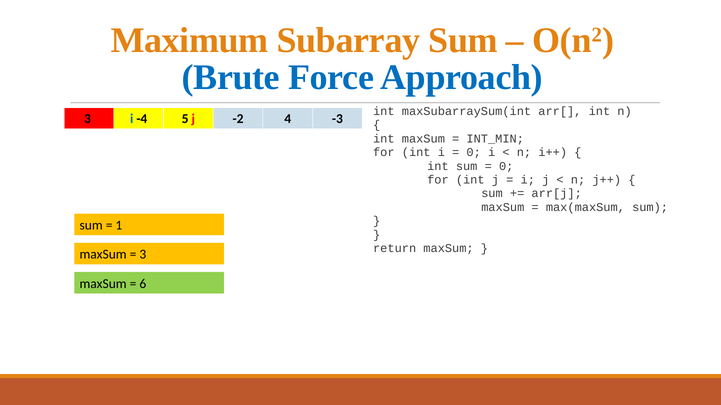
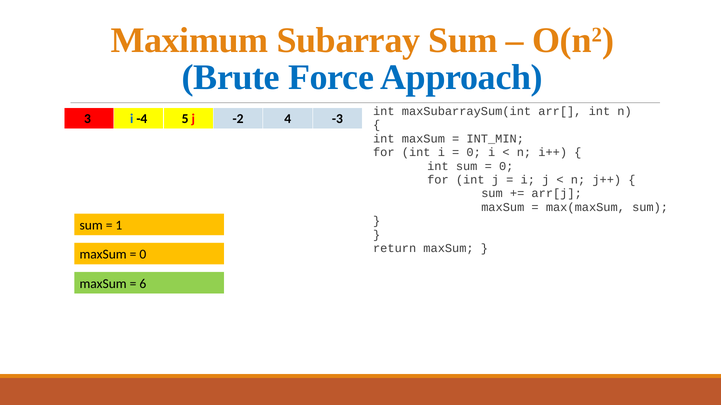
3: 3 -> 0 (143, 255)
